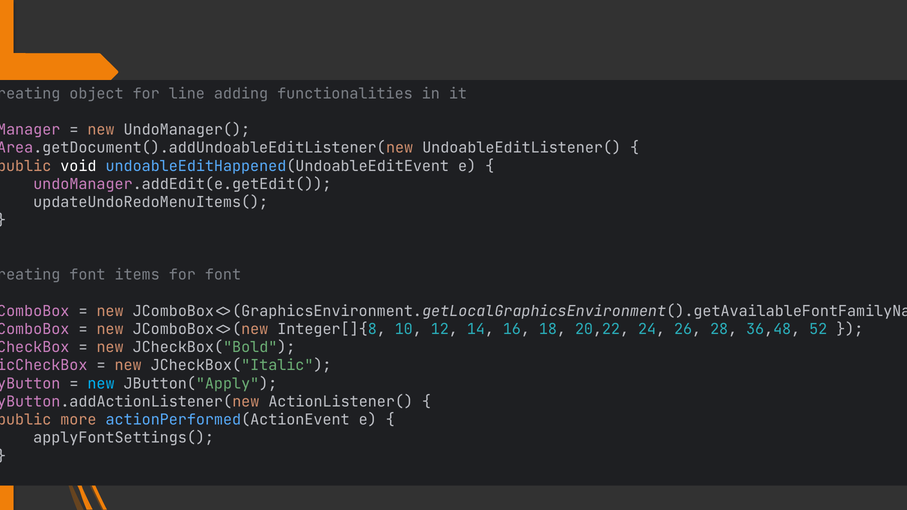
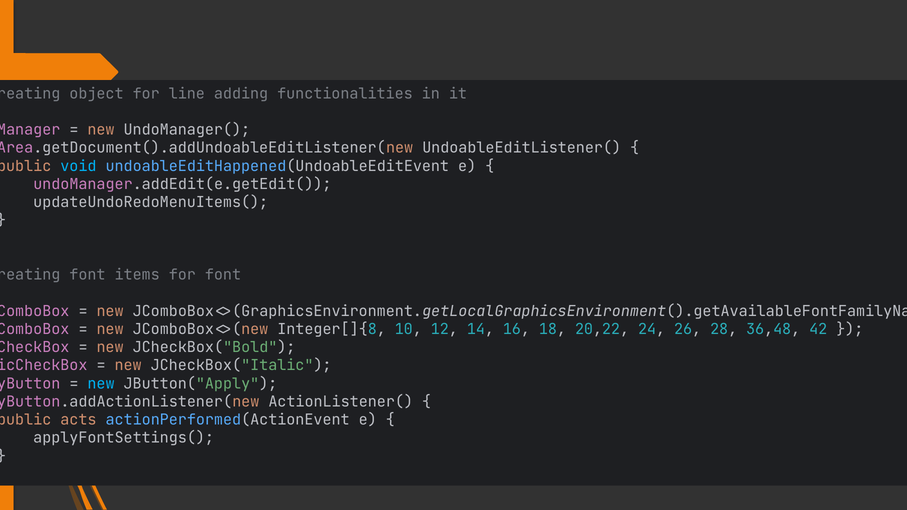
void colour: white -> light blue (78, 166)
52: 52 -> 42 (818, 329)
more: more -> acts (78, 420)
